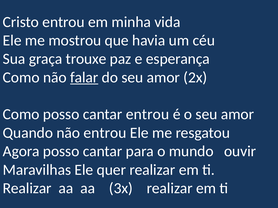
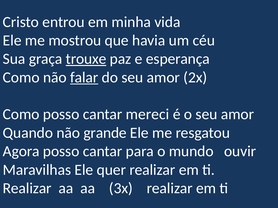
trouxe underline: none -> present (86, 59)
cantar entrou: entrou -> mereci (148, 115)
não entrou: entrou -> grande (105, 133)
